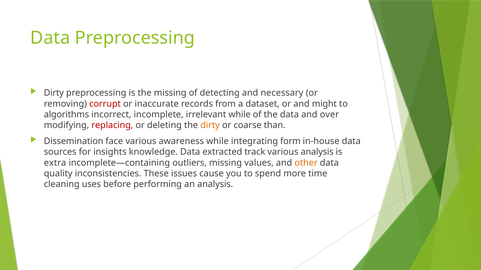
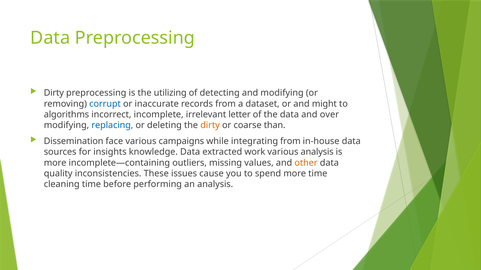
the missing: missing -> utilizing (170, 93)
and necessary: necessary -> modifying (282, 93)
corrupt colour: red -> blue (105, 104)
irrelevant while: while -> letter (240, 115)
replacing colour: red -> blue (112, 126)
awareness: awareness -> campaigns (181, 141)
integrating form: form -> from (290, 141)
track: track -> work (255, 152)
extra: extra -> more (55, 163)
cleaning uses: uses -> time (91, 185)
